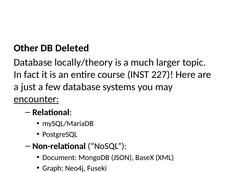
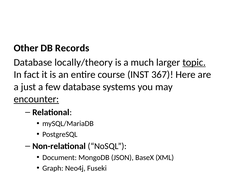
Deleted: Deleted -> Records (72, 48)
topic underline: none -> present (194, 62)
227: 227 -> 367 (162, 75)
